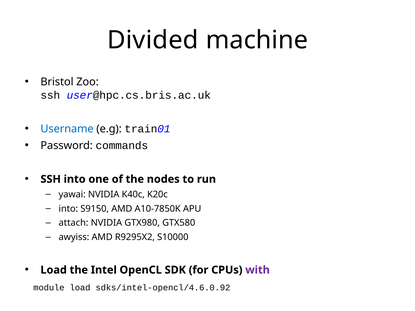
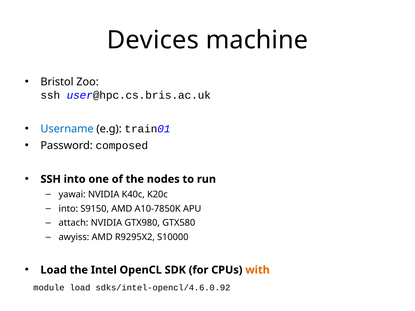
Divided: Divided -> Devices (153, 40)
commands: commands -> composed (122, 146)
with colour: purple -> orange (258, 270)
